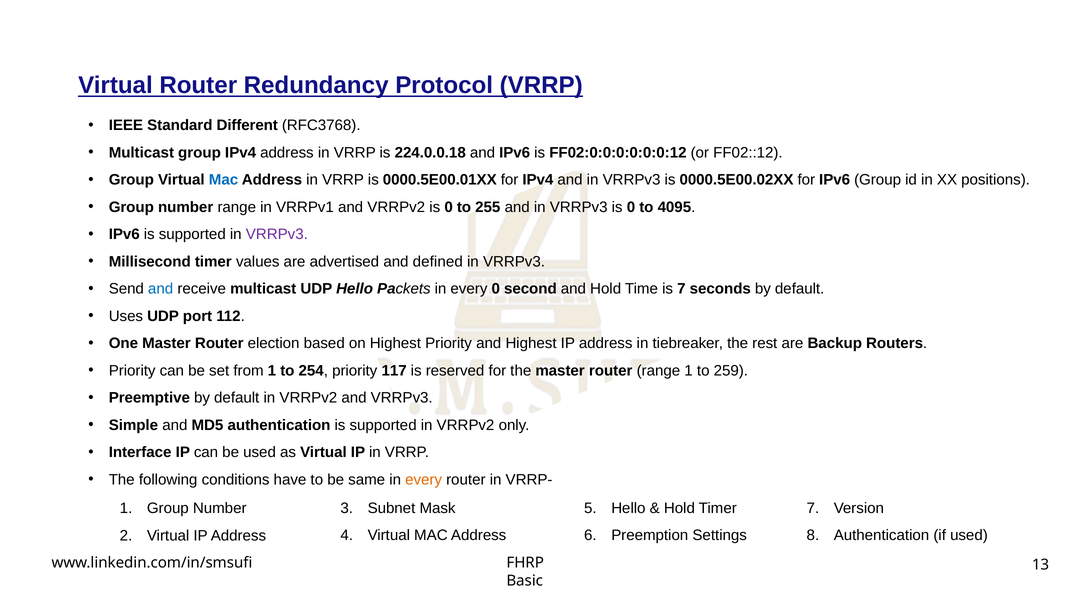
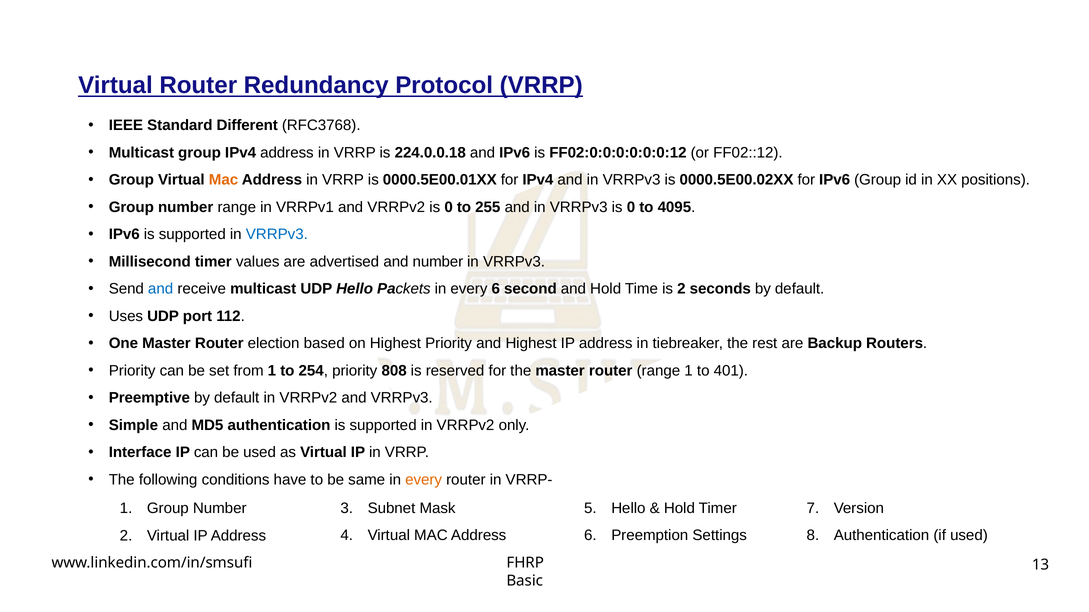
Mac colour: blue -> orange (223, 180)
VRRPv3 colour: purple -> blue (277, 235)
and defined: defined -> number (438, 262)
every 0: 0 -> 6 (496, 289)
is 7: 7 -> 2 (681, 289)
117: 117 -> 808 (394, 371)
259: 259 -> 401 (731, 371)
